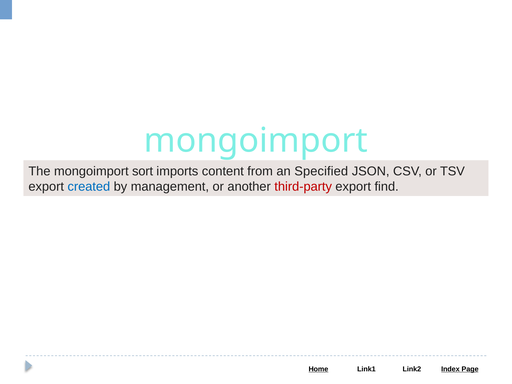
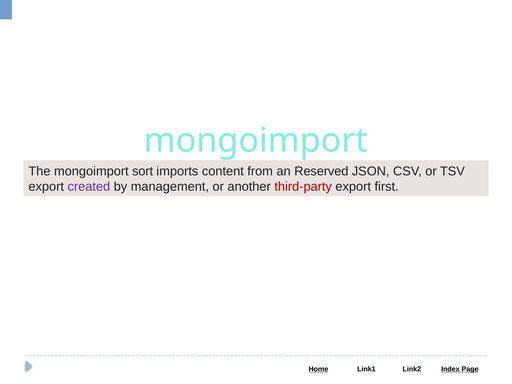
Specified: Specified -> Reserved (321, 171)
created colour: blue -> purple (89, 187)
find: find -> first (387, 187)
